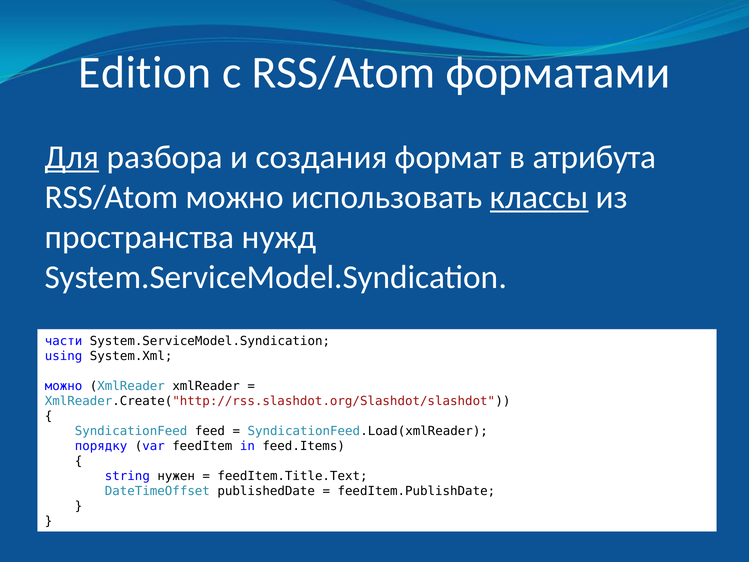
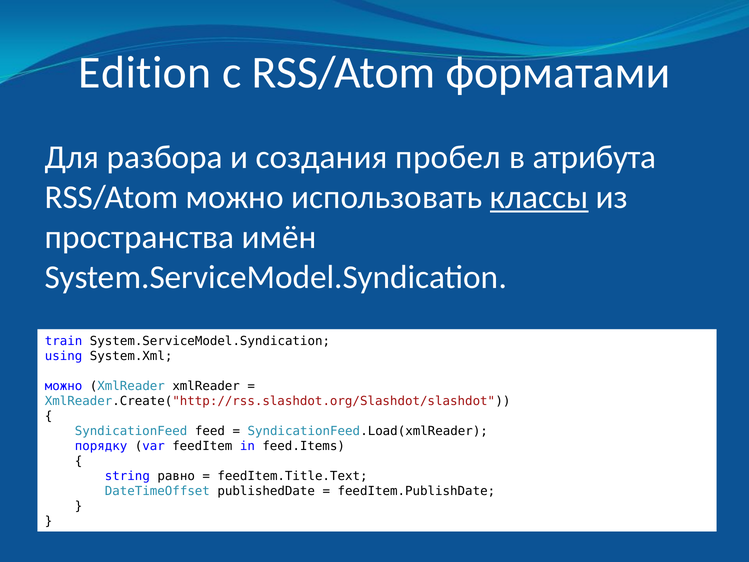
Для underline: present -> none (72, 157)
формат: формат -> пробел (448, 157)
нужд: нужд -> имён (279, 237)
части: части -> train (64, 341)
нужен: нужен -> равно (176, 476)
